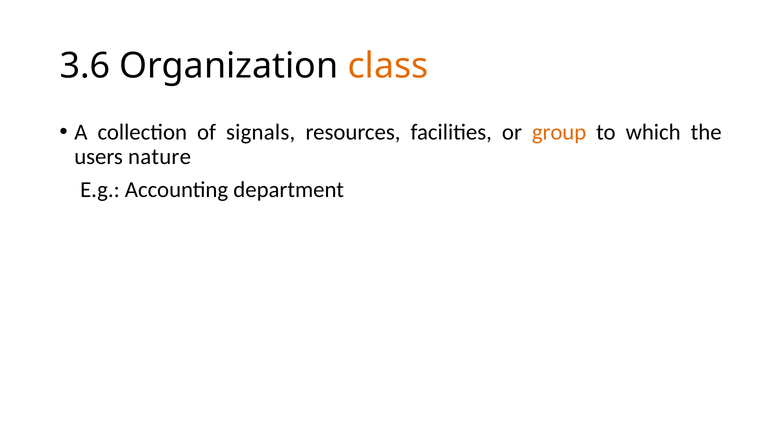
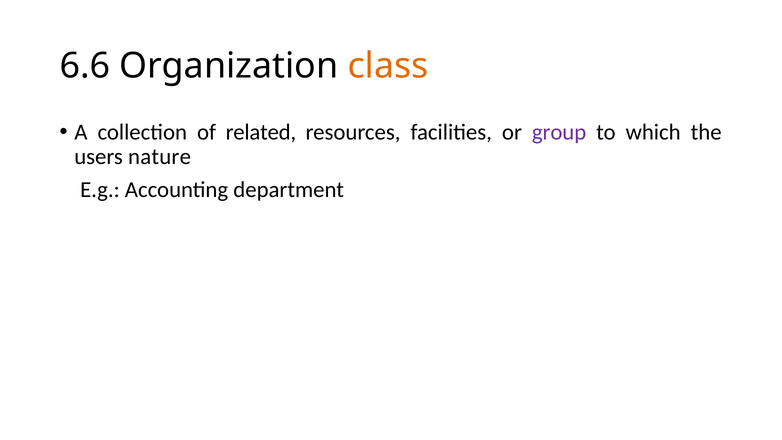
3.6: 3.6 -> 6.6 (85, 66)
signals: signals -> related (261, 132)
group colour: orange -> purple (559, 132)
